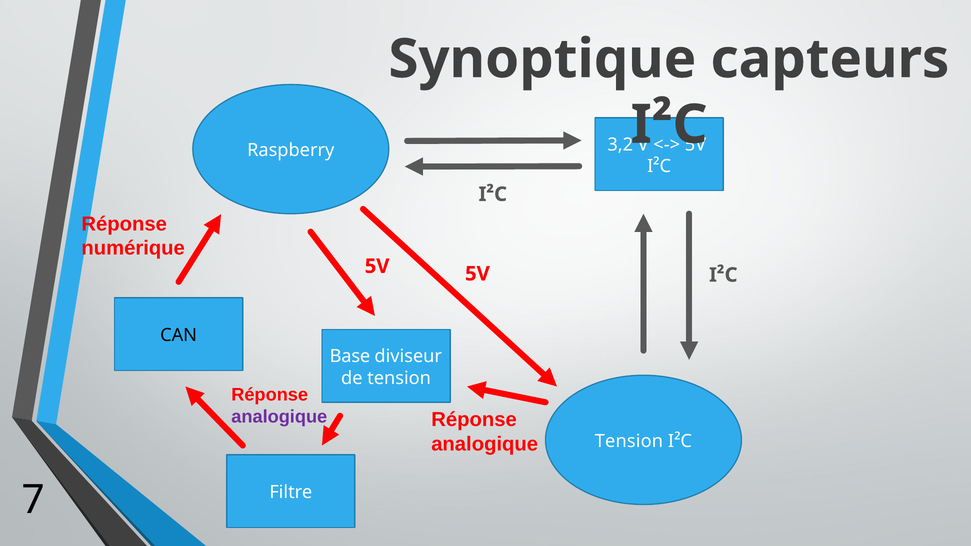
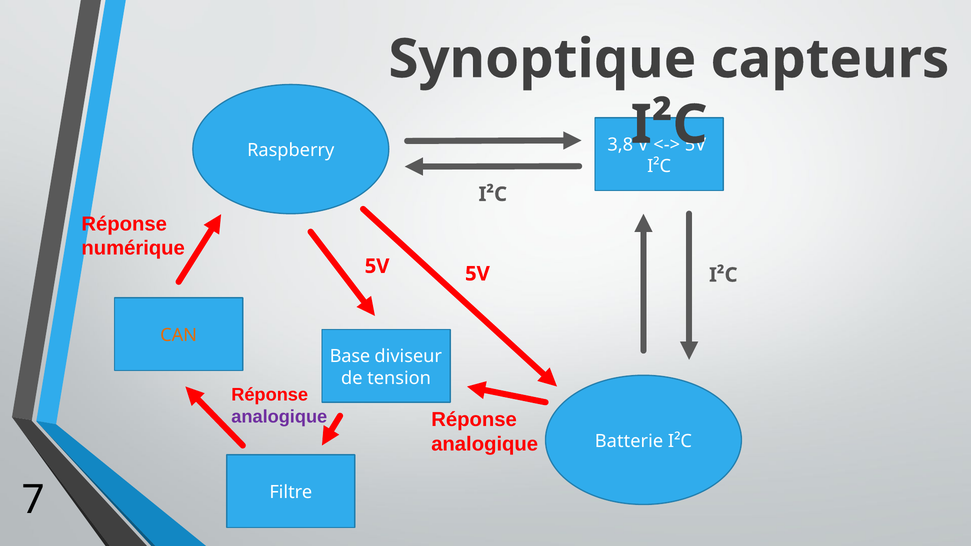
3,2: 3,2 -> 3,8 (620, 145)
CAN colour: black -> orange (179, 336)
Tension: Tension -> Batterie (629, 441)
